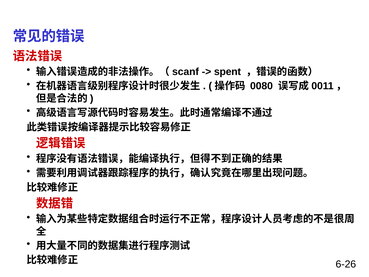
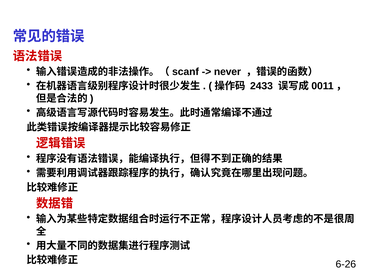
spent: spent -> never (227, 72)
0080: 0080 -> 2433 (261, 86)
